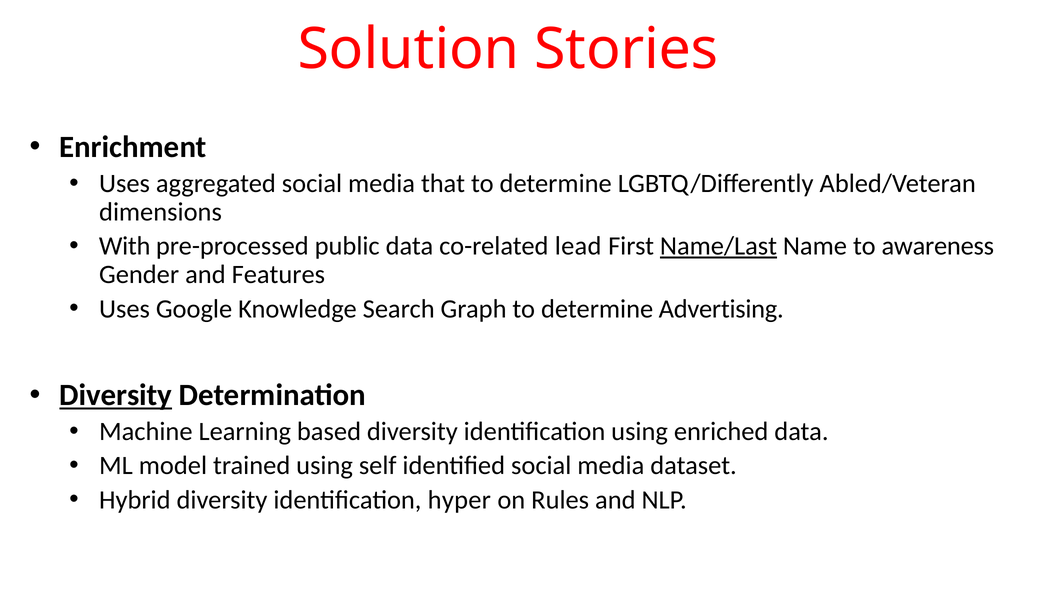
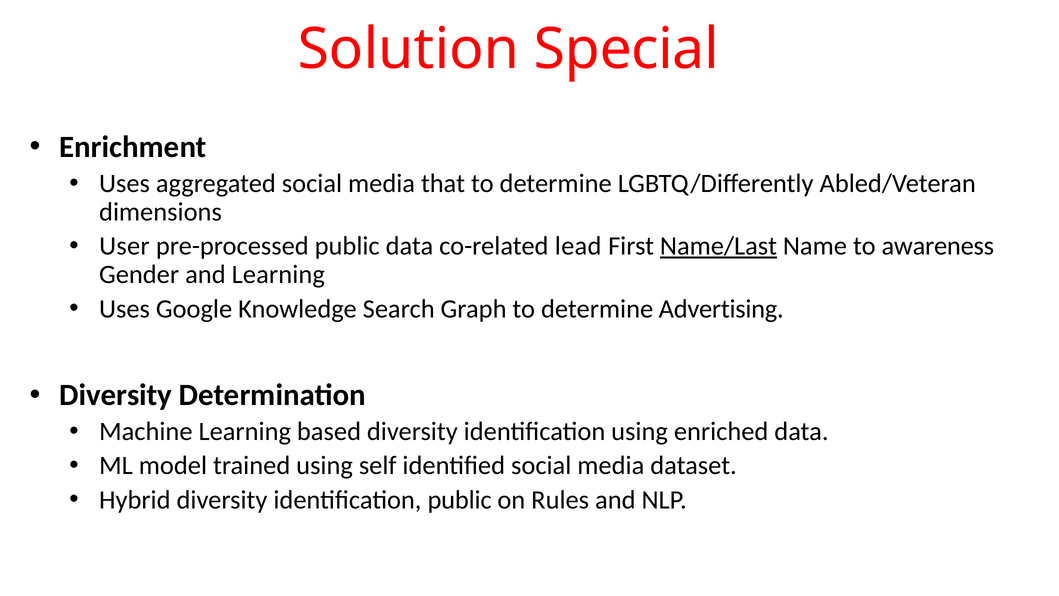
Stories: Stories -> Special (626, 49)
With: With -> User (124, 246)
and Features: Features -> Learning (278, 275)
Diversity underline: present -> none (116, 395)
identification hyper: hyper -> public (460, 500)
